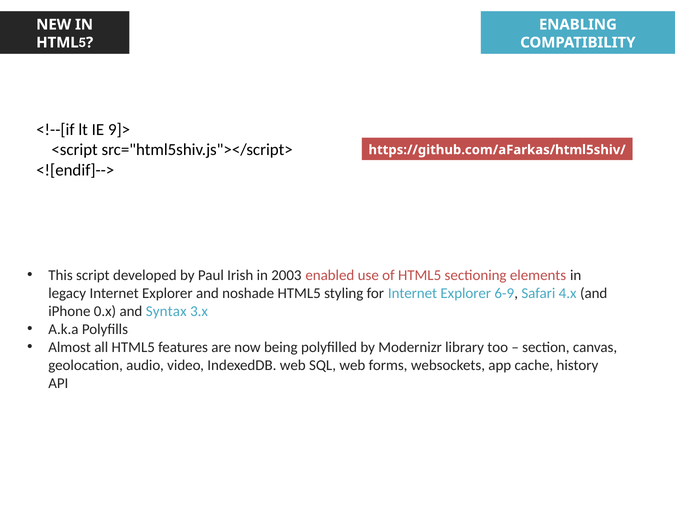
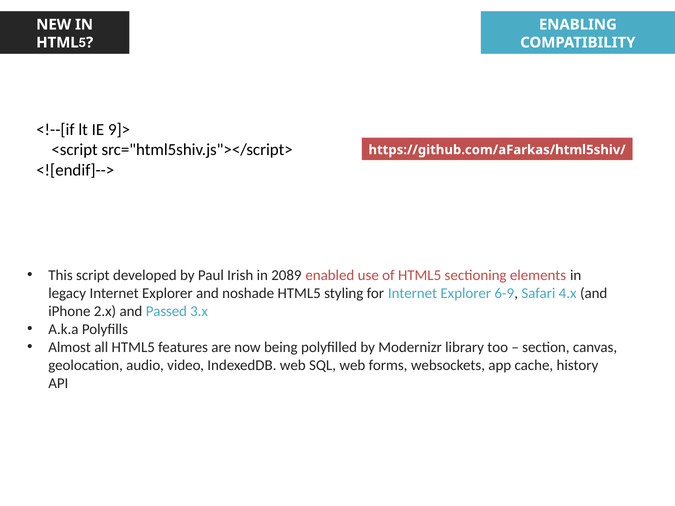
2003: 2003 -> 2089 (286, 275)
0.x: 0.x -> 2.x (105, 311)
Syntax: Syntax -> Passed (166, 311)
